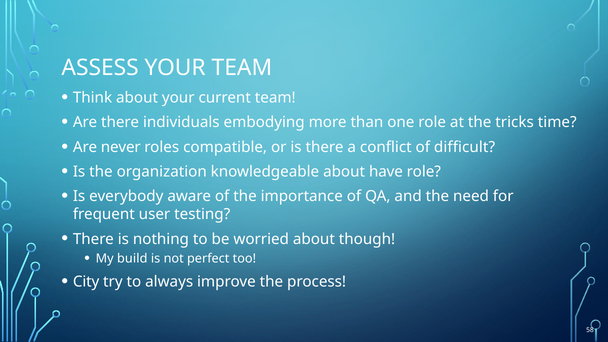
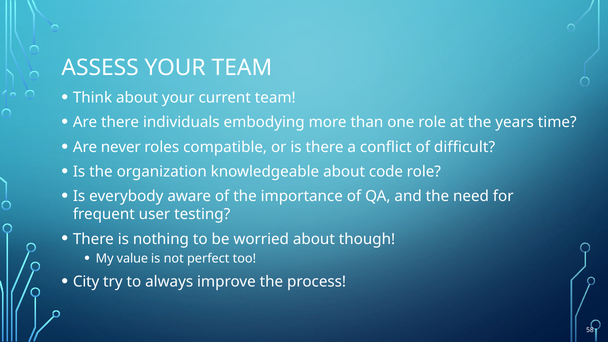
tricks: tricks -> years (515, 122)
have: have -> code (386, 172)
build: build -> value (132, 259)
